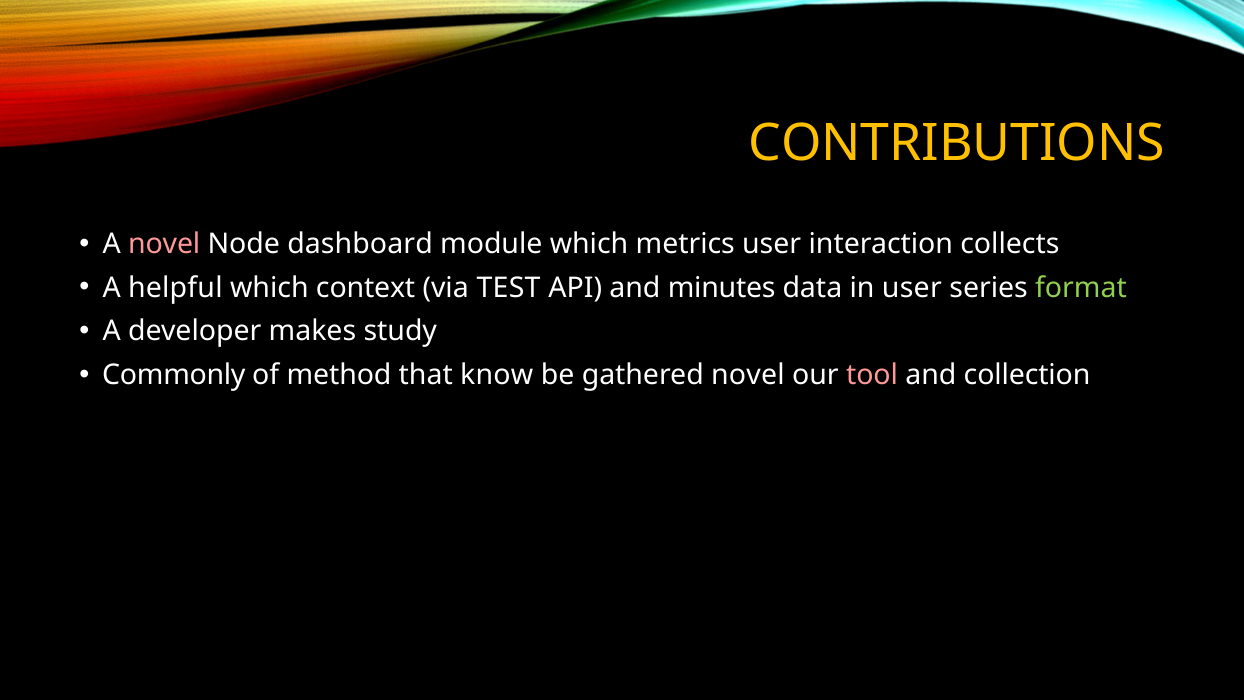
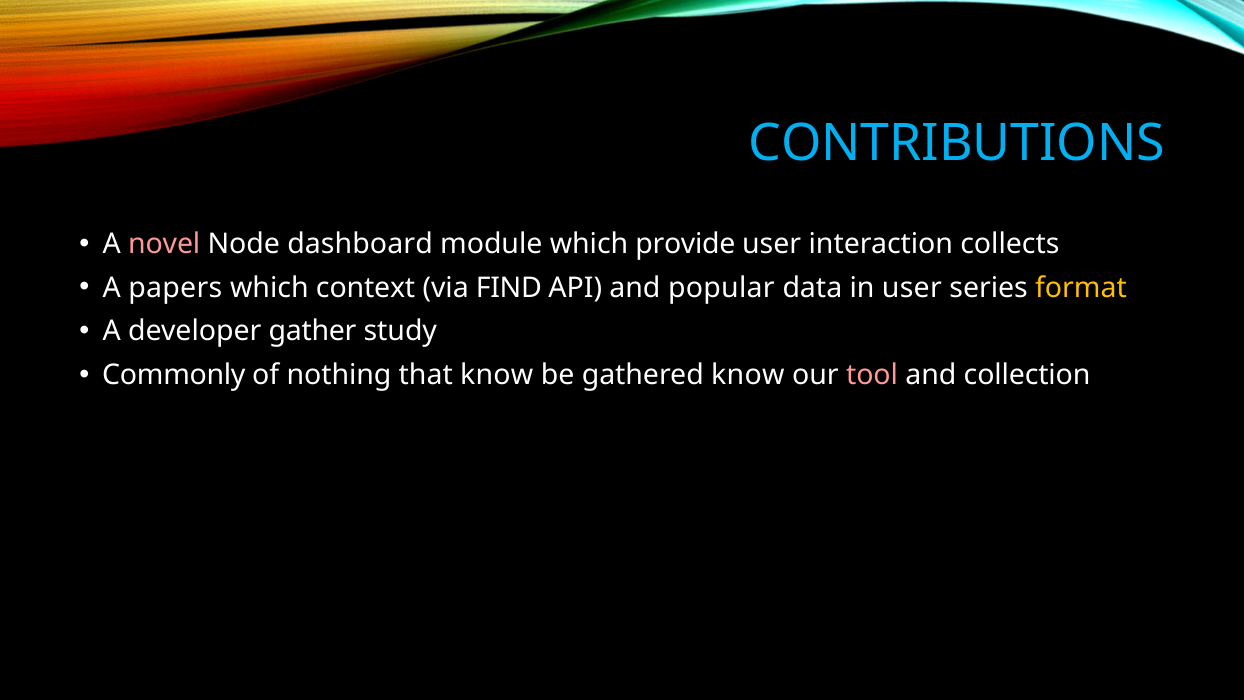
CONTRIBUTIONS colour: yellow -> light blue (957, 144)
metrics: metrics -> provide (685, 244)
helpful: helpful -> papers (175, 288)
TEST: TEST -> FIND (509, 288)
minutes: minutes -> popular (721, 288)
format colour: light green -> yellow (1081, 288)
makes: makes -> gather (313, 331)
method: method -> nothing (339, 375)
gathered novel: novel -> know (748, 375)
